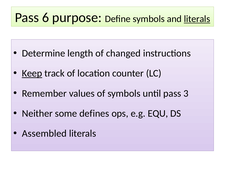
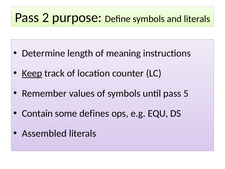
6: 6 -> 2 (46, 18)
literals underline: present -> none (197, 19)
changed: changed -> meaning (123, 53)
3: 3 -> 5 (186, 93)
Neither: Neither -> Contain (37, 113)
